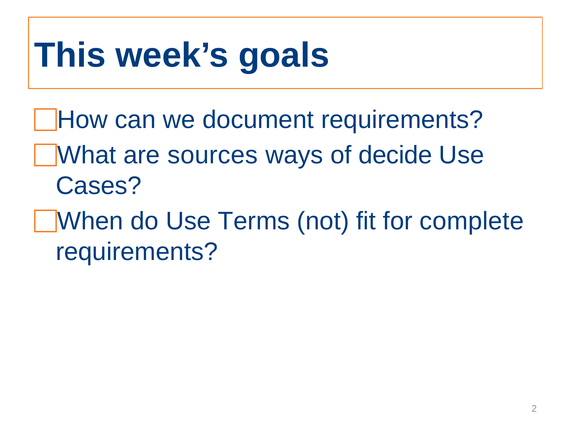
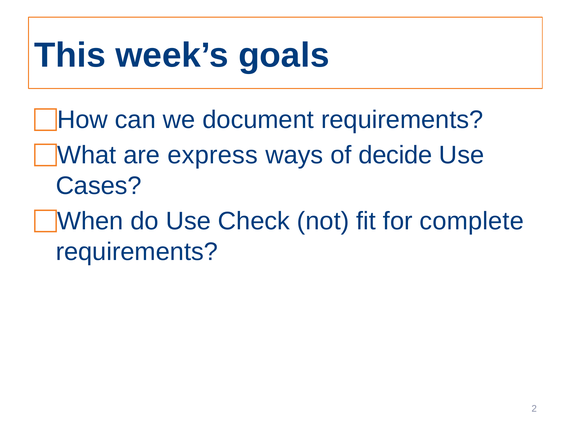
sources: sources -> express (213, 155)
Terms: Terms -> Check (254, 221)
